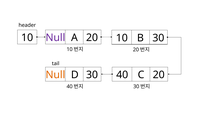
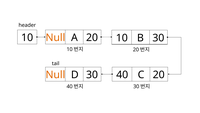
Null colour: purple -> orange (55, 37)
